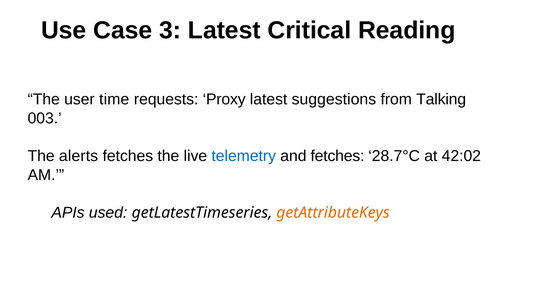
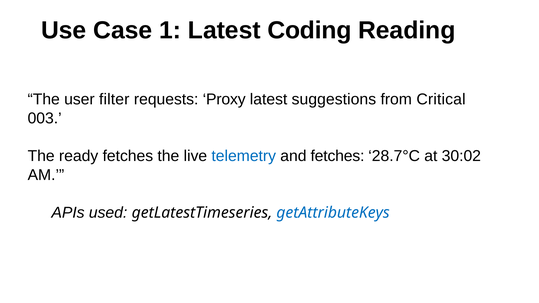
3: 3 -> 1 (170, 30)
Critical: Critical -> Coding (309, 30)
time: time -> filter (114, 100)
Talking: Talking -> Critical (441, 100)
alerts: alerts -> ready (79, 156)
42:02: 42:02 -> 30:02 (461, 156)
getAttributeKeys colour: orange -> blue (333, 213)
